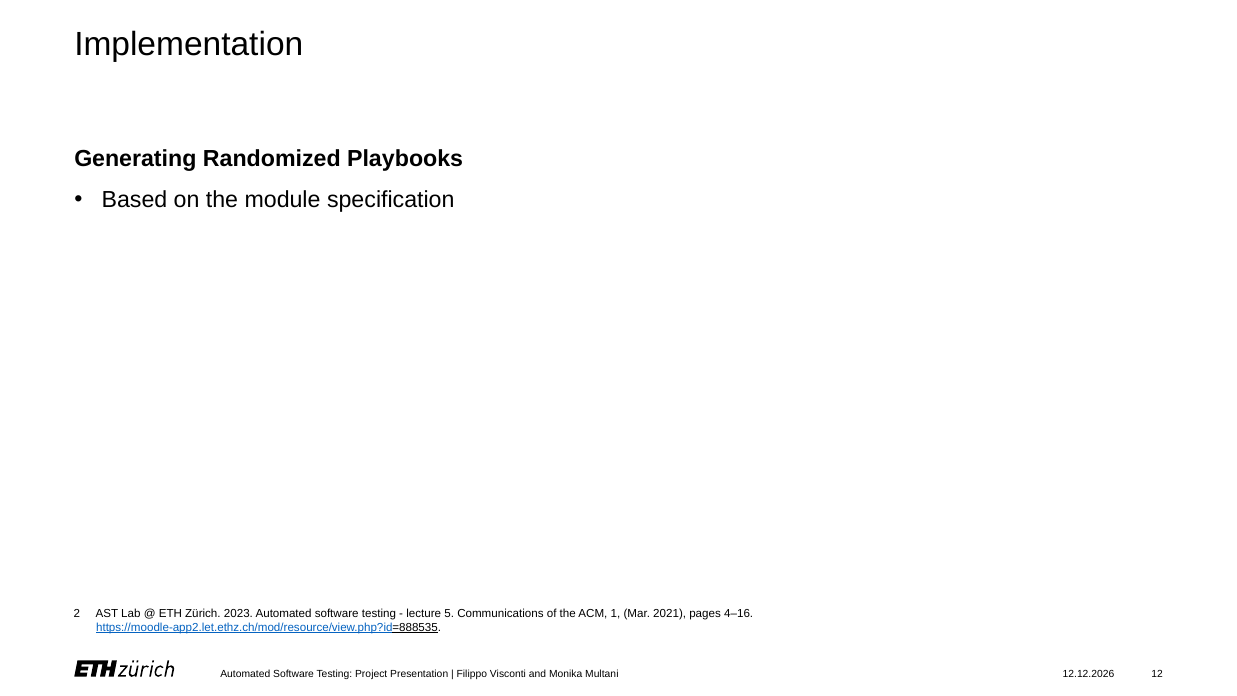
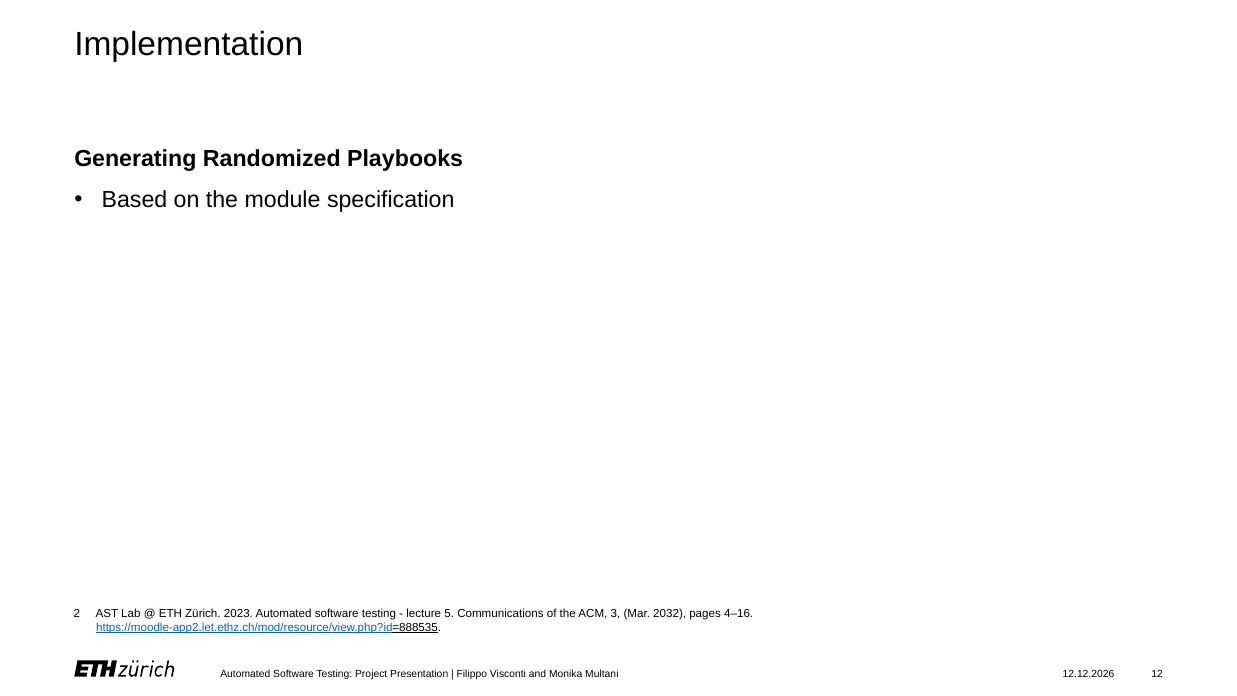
1: 1 -> 3 (616, 613)
2021: 2021 -> 2032 (670, 613)
